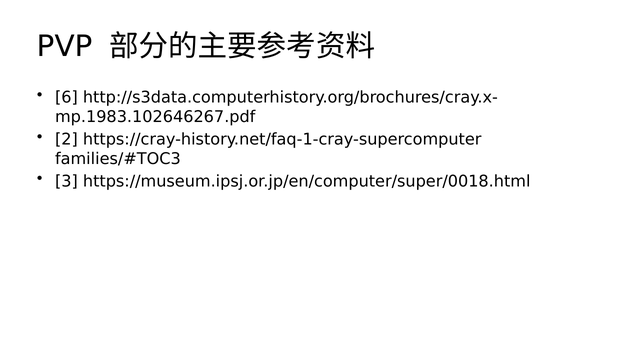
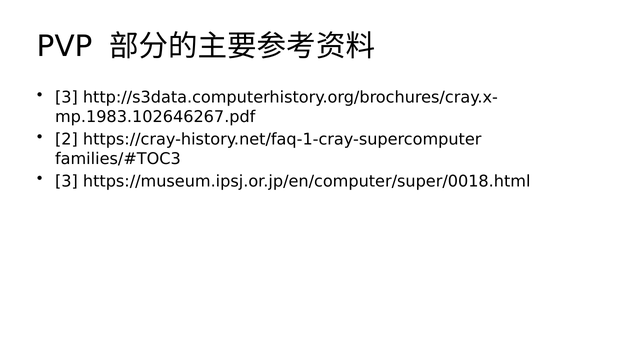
6: 6 -> 3 (66, 98)
